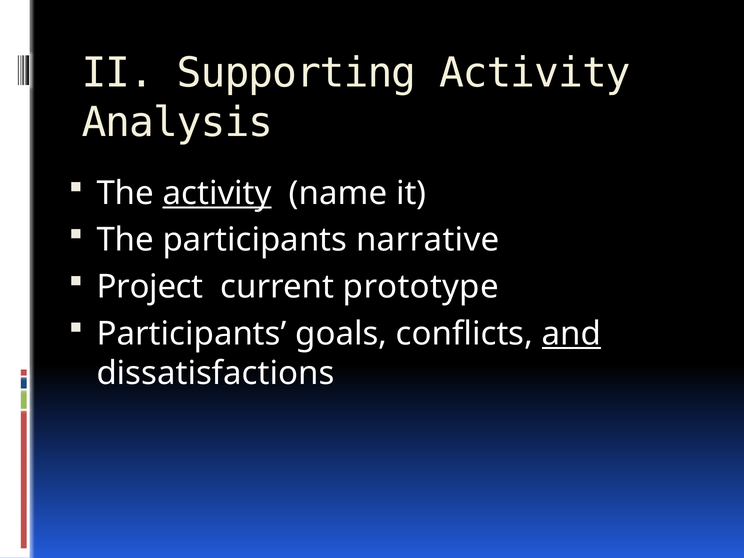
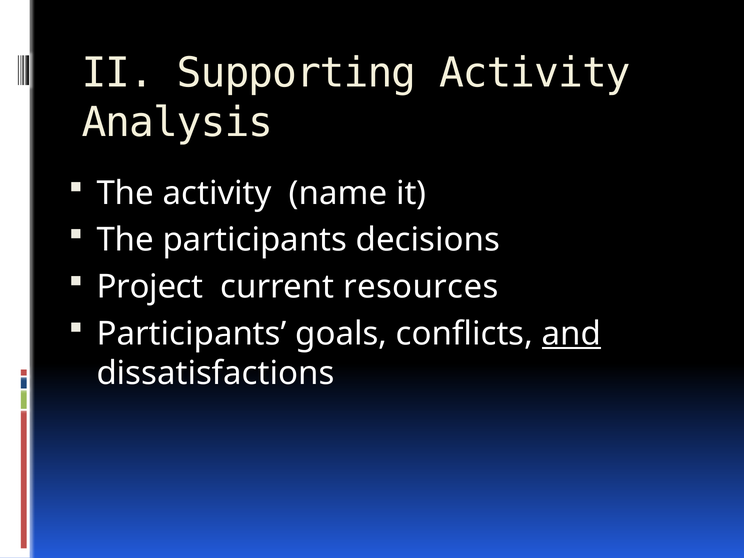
activity underline: present -> none (217, 193)
narrative: narrative -> decisions (428, 240)
prototype: prototype -> resources (421, 287)
